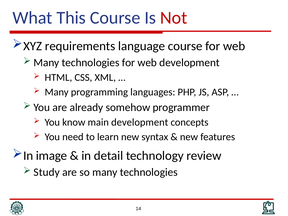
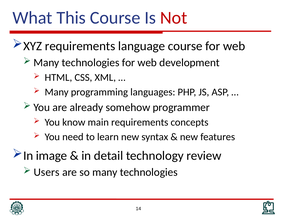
main development: development -> requirements (140, 122)
Study: Study -> Users (47, 172)
